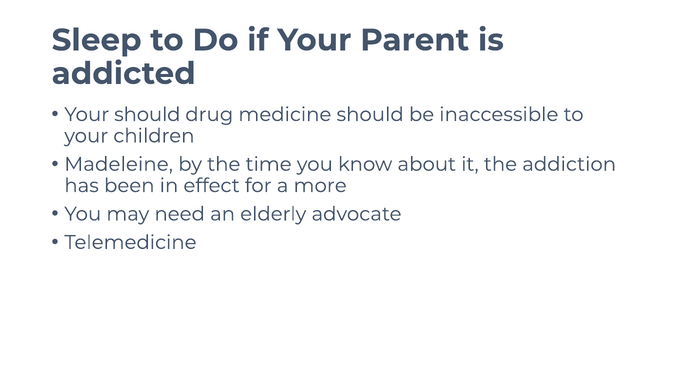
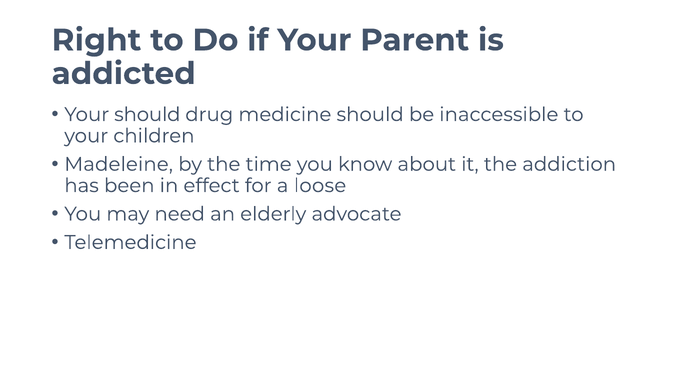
Sleep: Sleep -> Right (96, 40)
more: more -> loose (320, 186)
